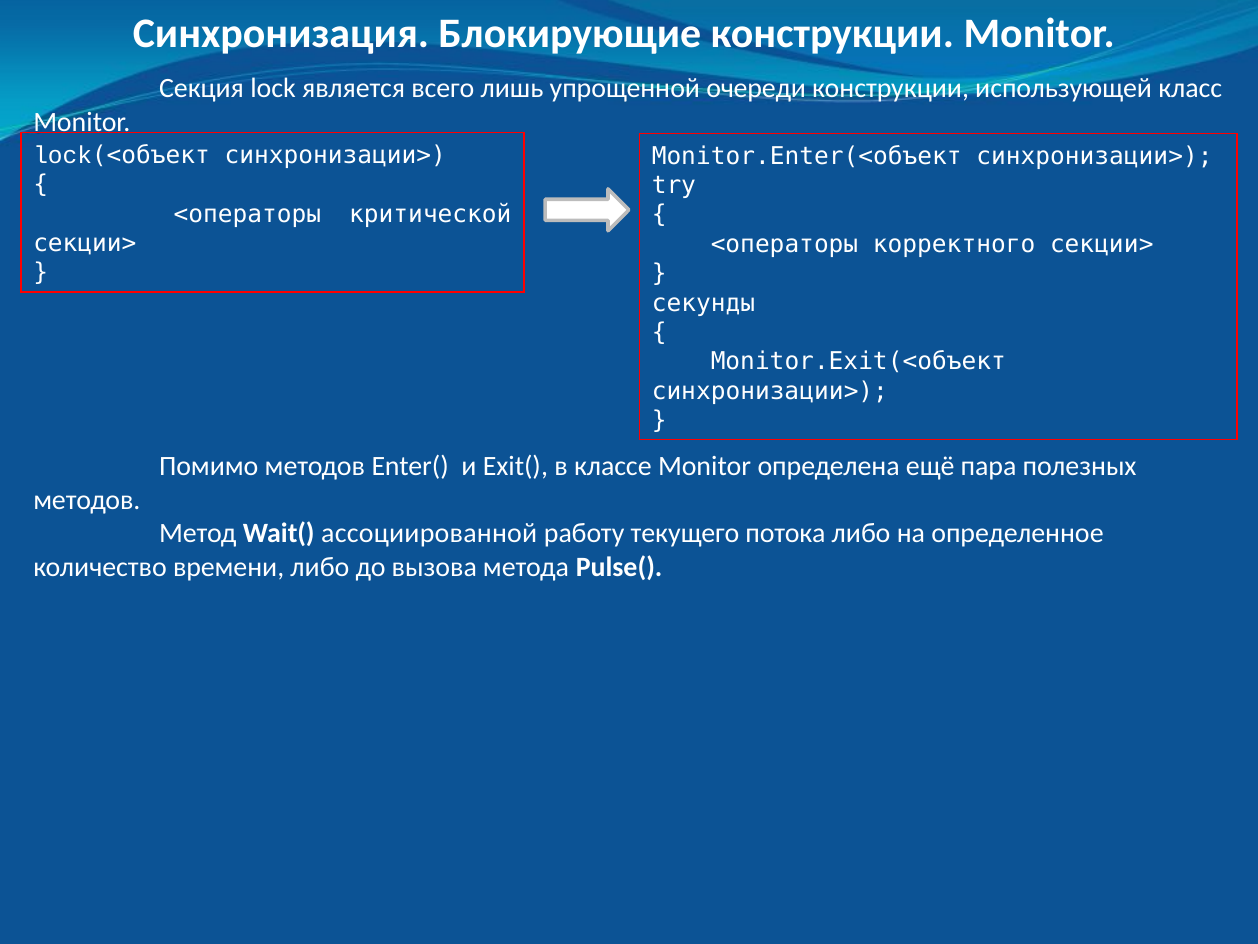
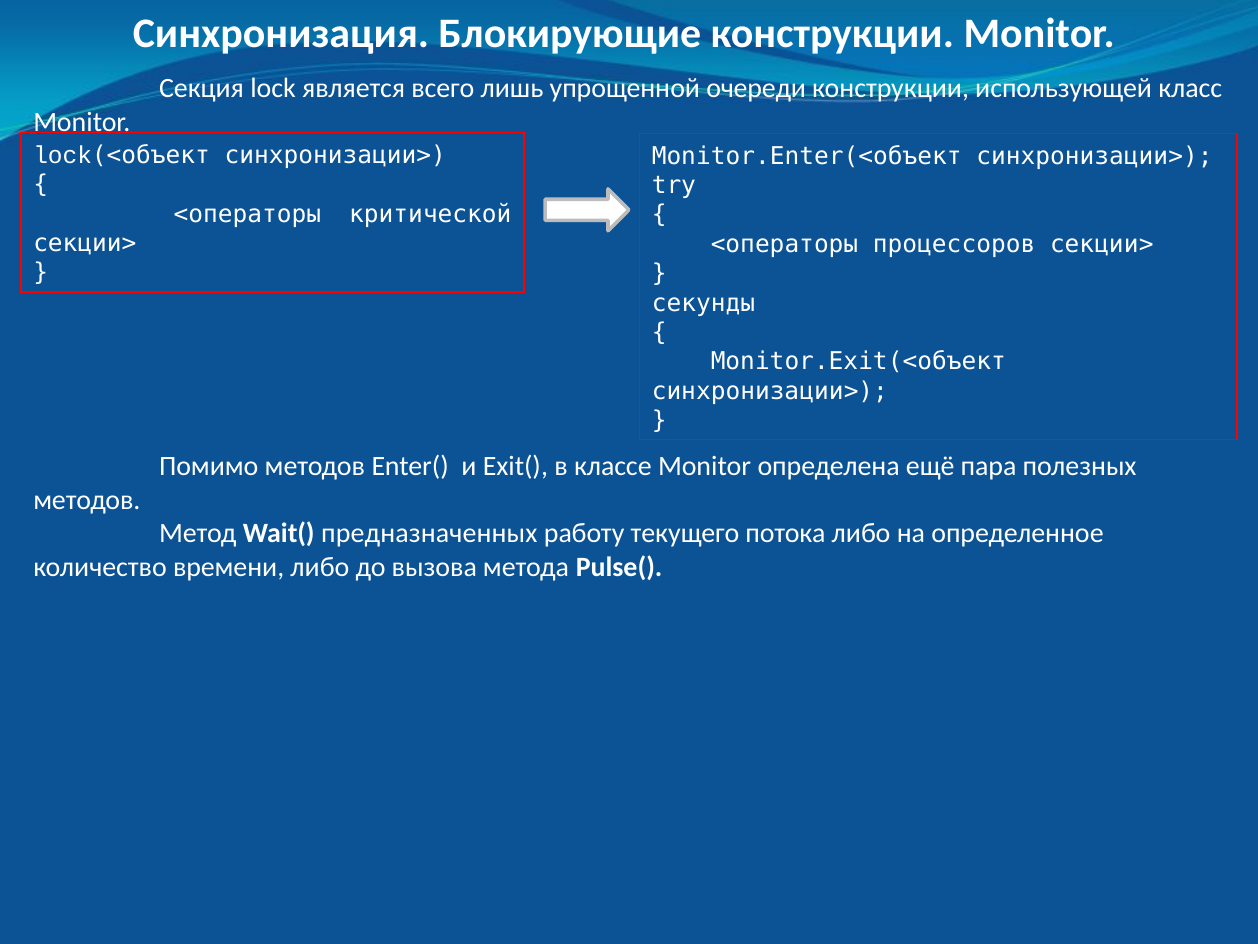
корректного: корректного -> процессоров (954, 244)
ассоциированной: ассоциированной -> предназначенных (429, 533)
